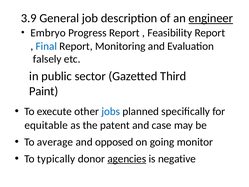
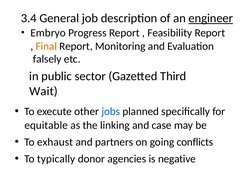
3.9: 3.9 -> 3.4 (29, 18)
Final colour: blue -> orange (46, 46)
Paint: Paint -> Wait (44, 91)
patent: patent -> linking (115, 125)
average: average -> exhaust (55, 142)
opposed: opposed -> partners (114, 142)
monitor: monitor -> conflicts (195, 142)
agencies underline: present -> none (127, 159)
